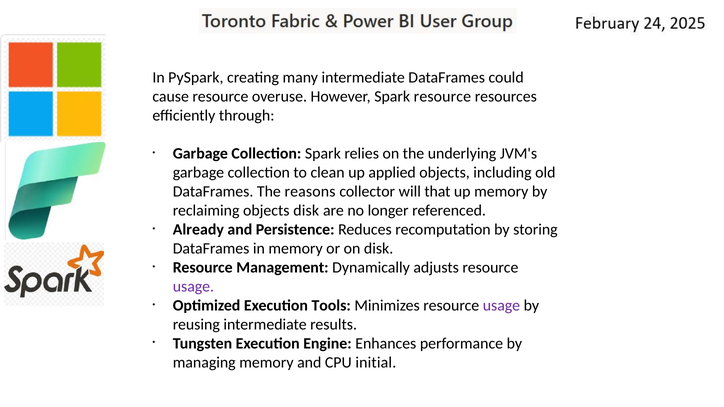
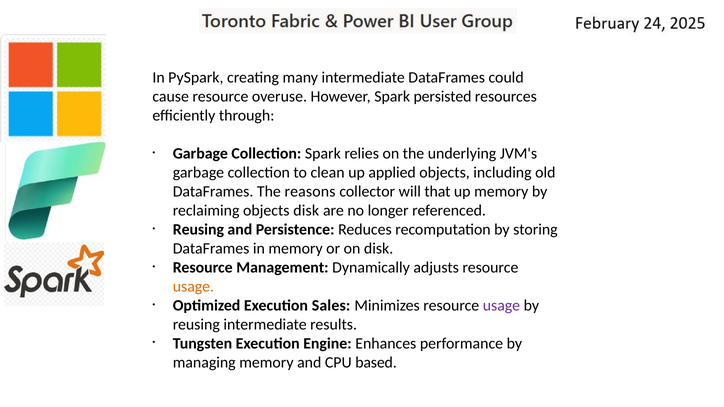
Spark resource: resource -> persisted (443, 96)
Already: Already -> Reusing (198, 230)
usage colour: purple -> orange (193, 287)
Tools: Tools -> Sales (331, 306)
initial: initial -> based (376, 363)
